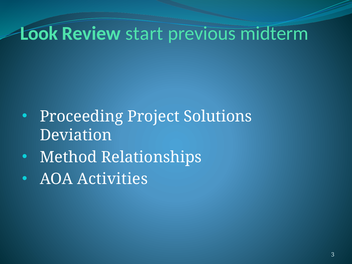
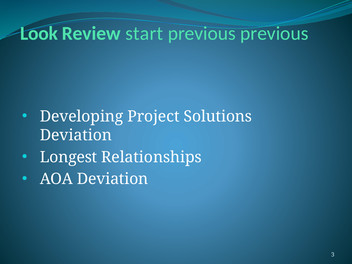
previous midterm: midterm -> previous (274, 33)
Proceeding: Proceeding -> Developing (82, 116)
Method: Method -> Longest (68, 157)
AOA Activities: Activities -> Deviation (113, 179)
